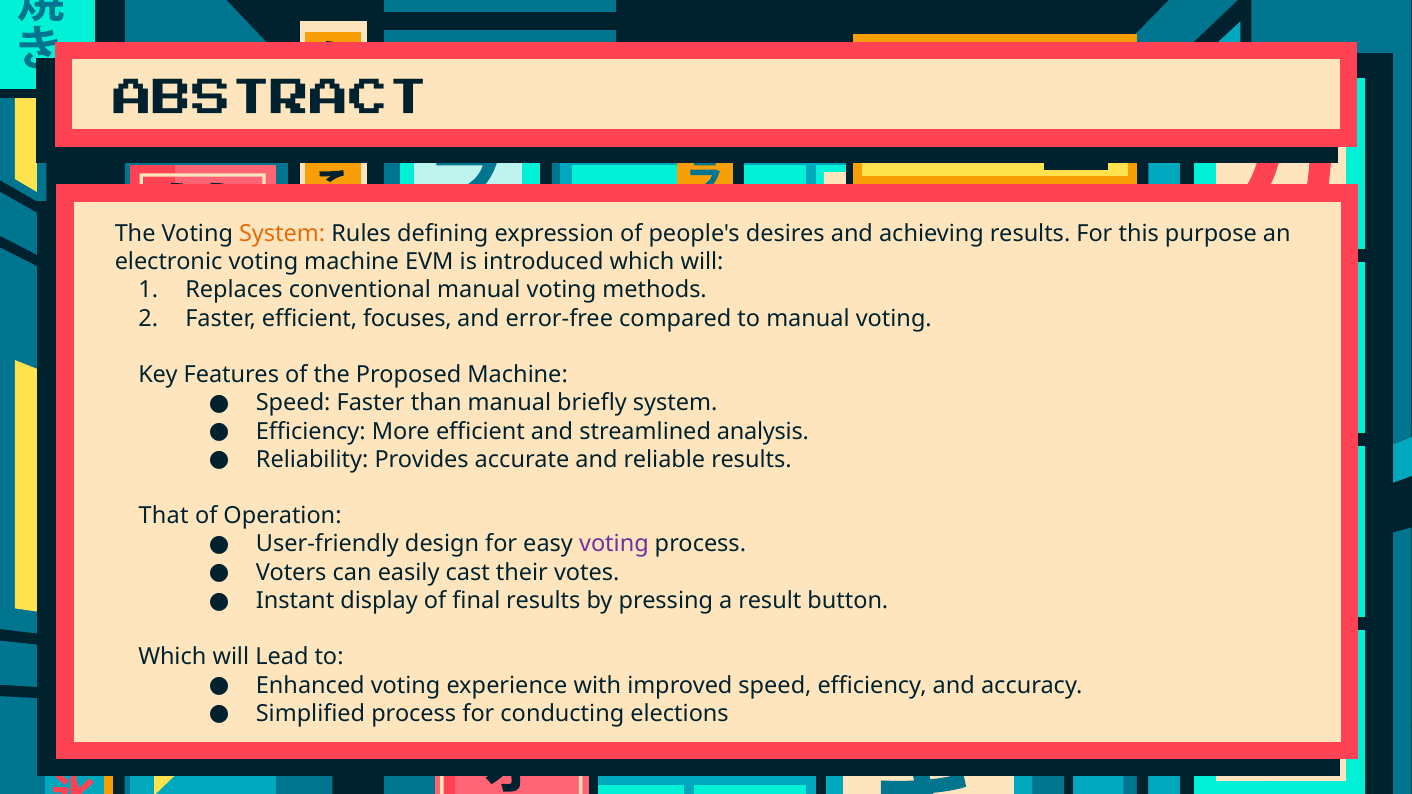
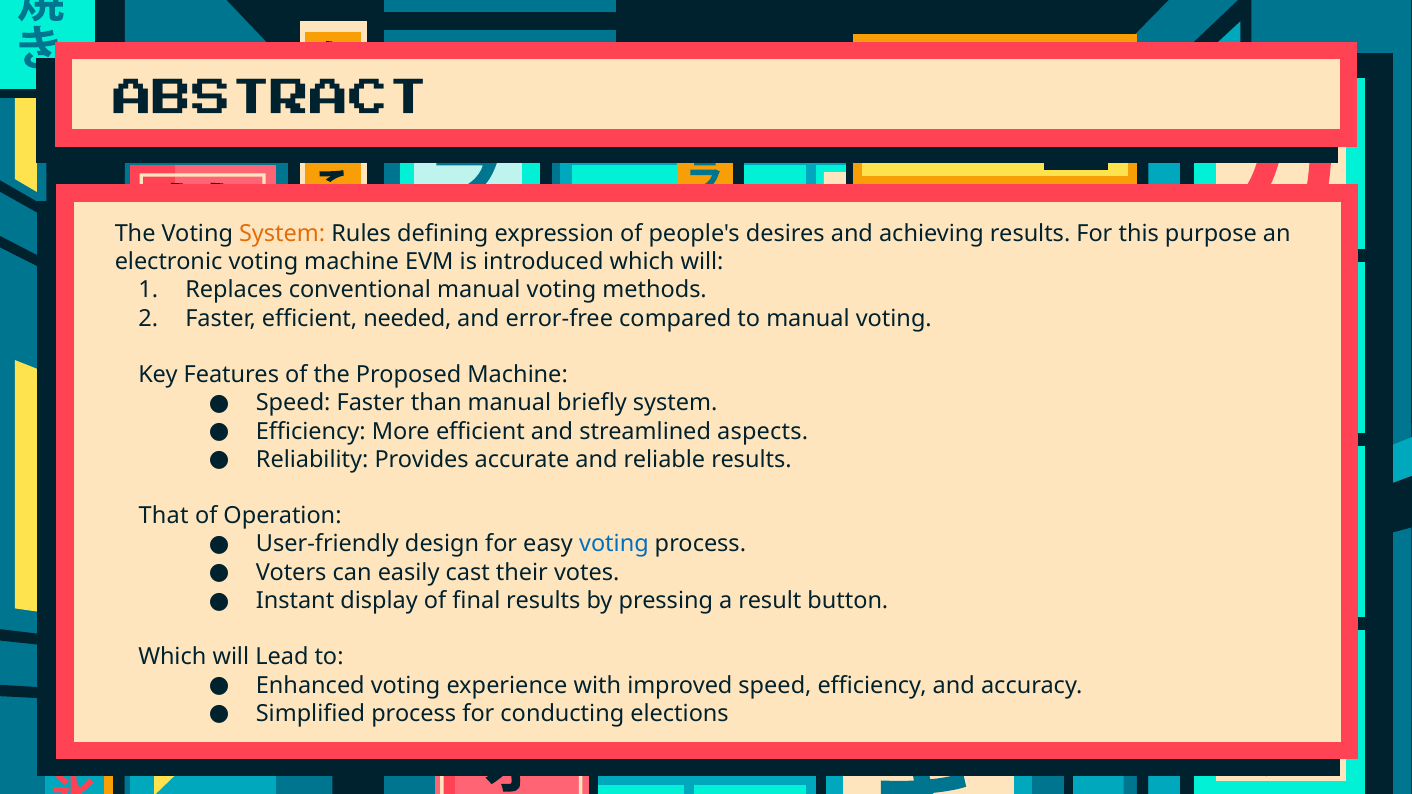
focuses: focuses -> needed (407, 318)
analysis: analysis -> aspects (763, 431)
voting colour: purple -> blue (614, 544)
